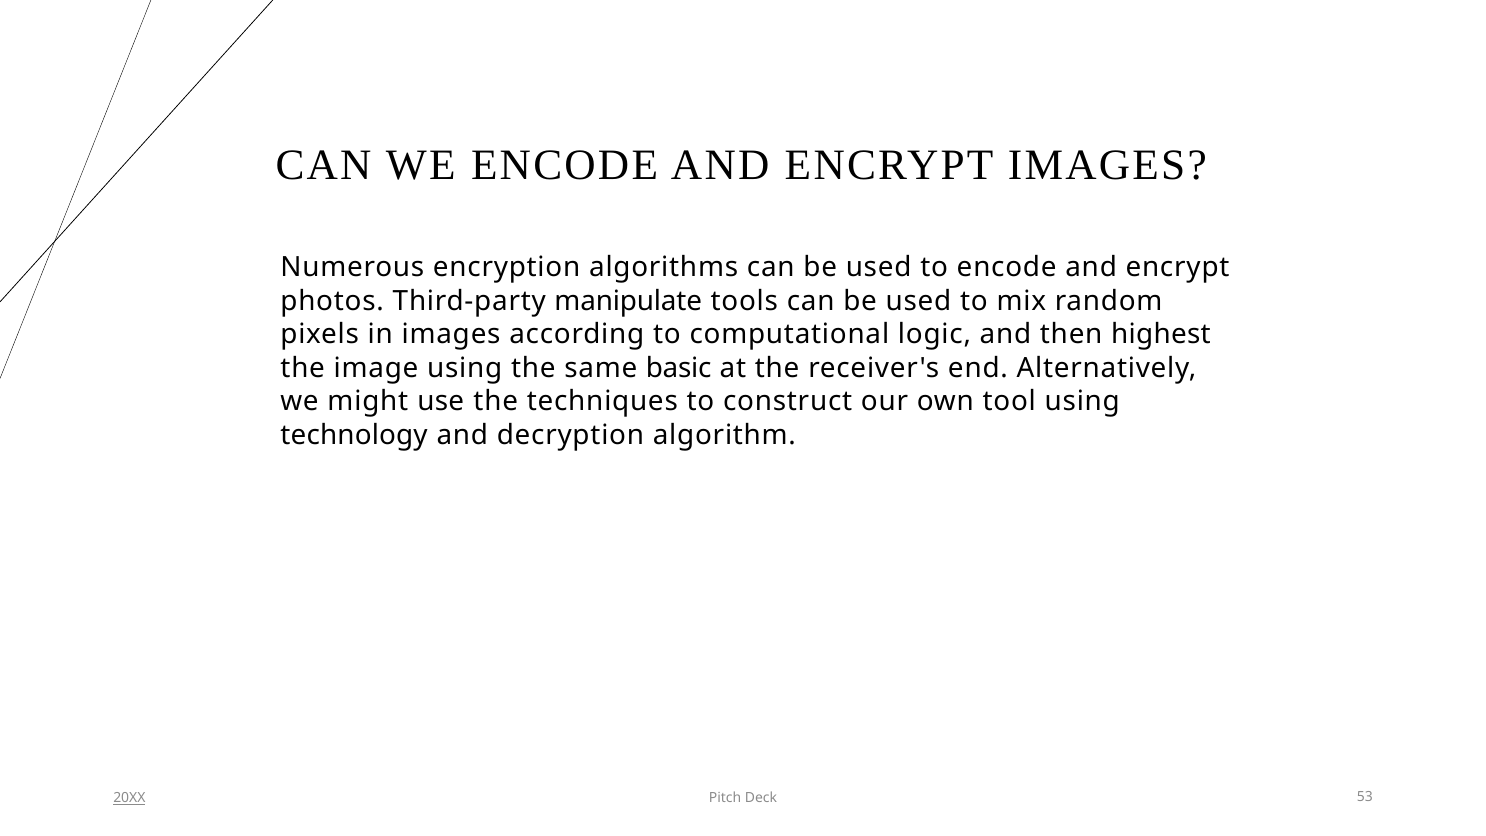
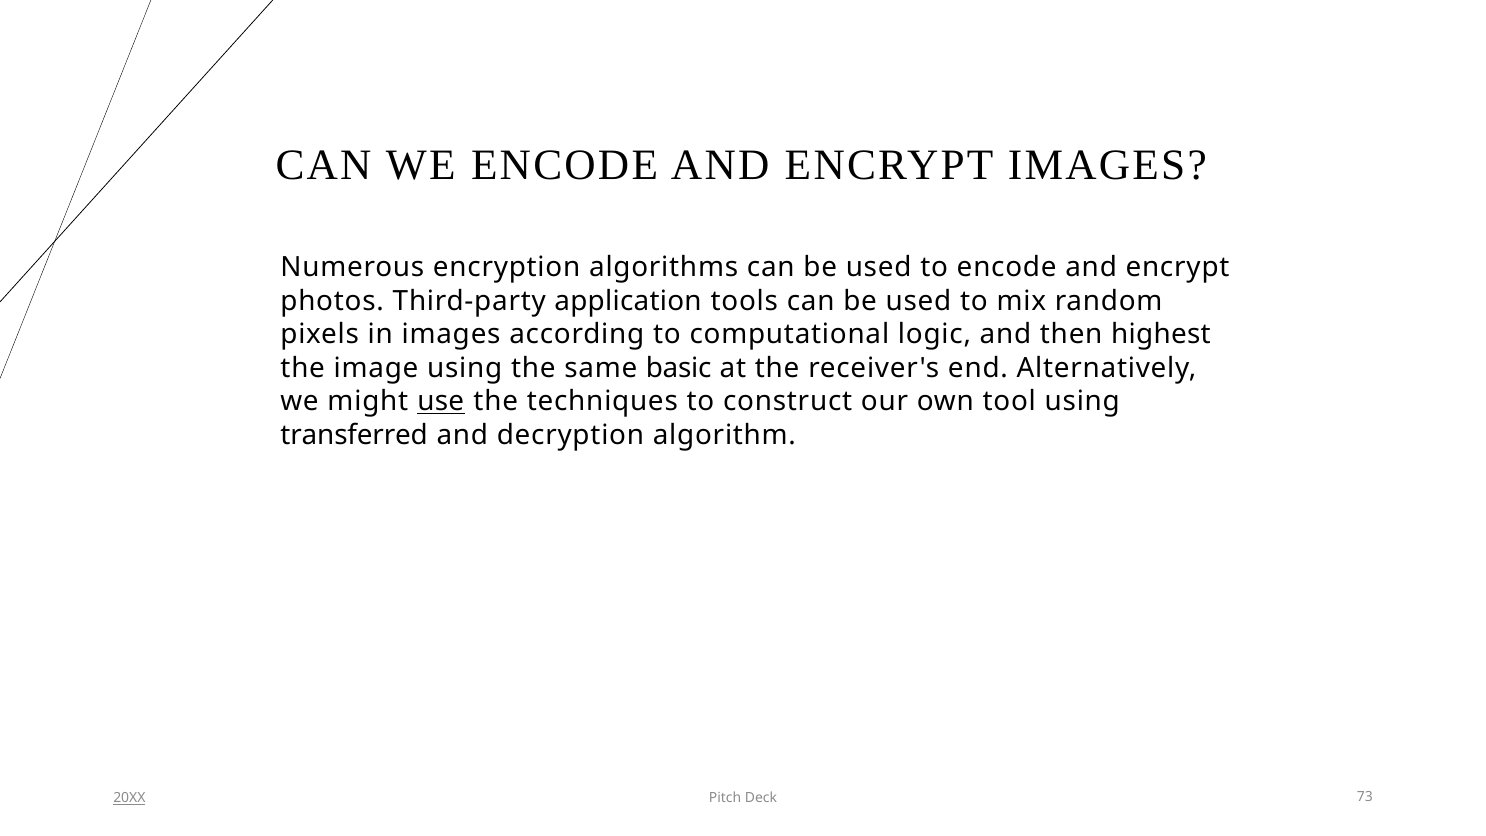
manipulate: manipulate -> application (628, 301)
use underline: none -> present (441, 401)
technology: technology -> transferred (354, 435)
53: 53 -> 73 (1365, 797)
